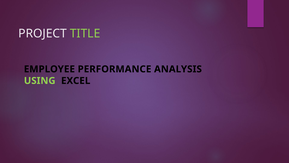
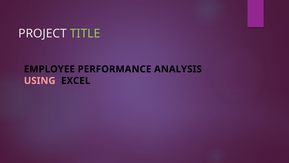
USING colour: light green -> pink (40, 81)
